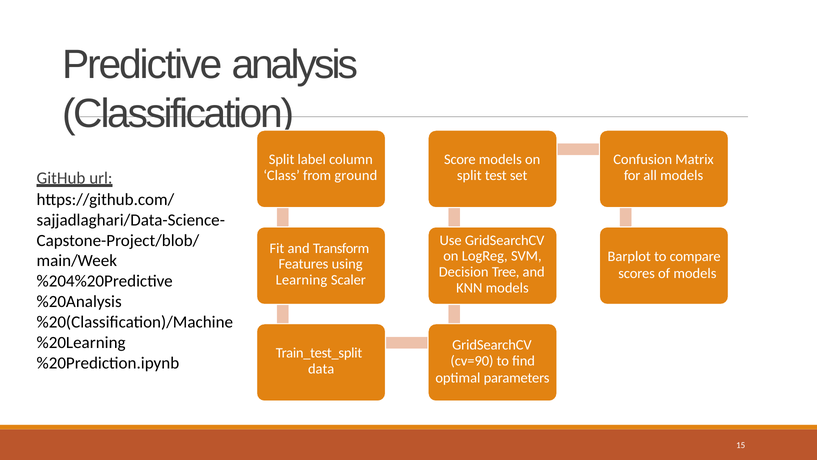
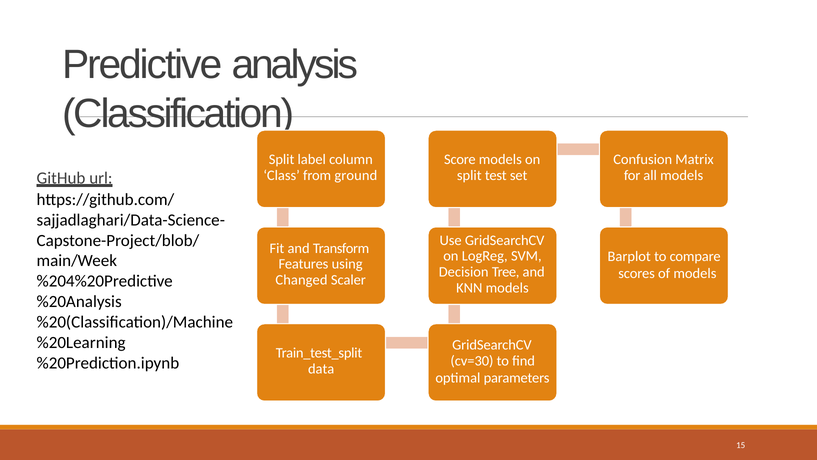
Learning: Learning -> Changed (301, 280)
cv=90: cv=90 -> cv=30 (472, 361)
